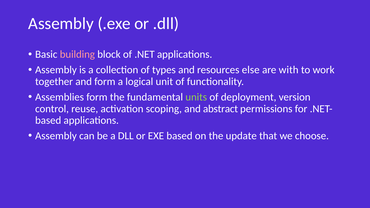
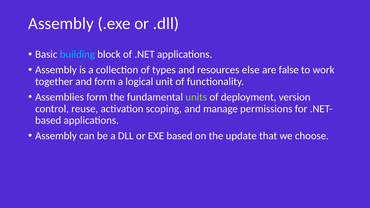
building colour: pink -> light blue (77, 54)
with: with -> false (289, 70)
abstract: abstract -> manage (220, 109)
